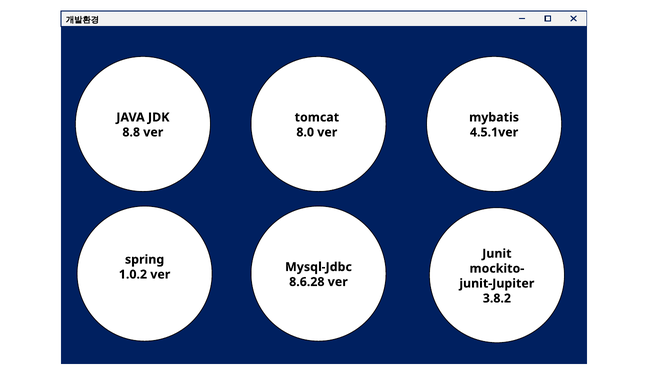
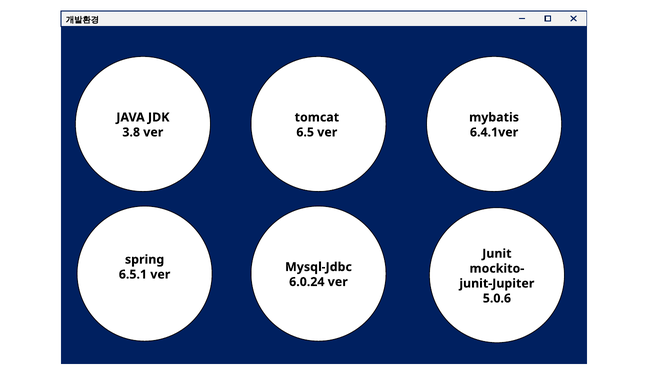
8.8: 8.8 -> 3.8 (131, 132)
8.0: 8.0 -> 6.5 (305, 132)
4.5.1ver: 4.5.1ver -> 6.4.1ver (494, 132)
1.0.2: 1.0.2 -> 6.5.1 (133, 274)
8.6.28: 8.6.28 -> 6.0.24 (307, 282)
3.8.2: 3.8.2 -> 5.0.6 (497, 298)
